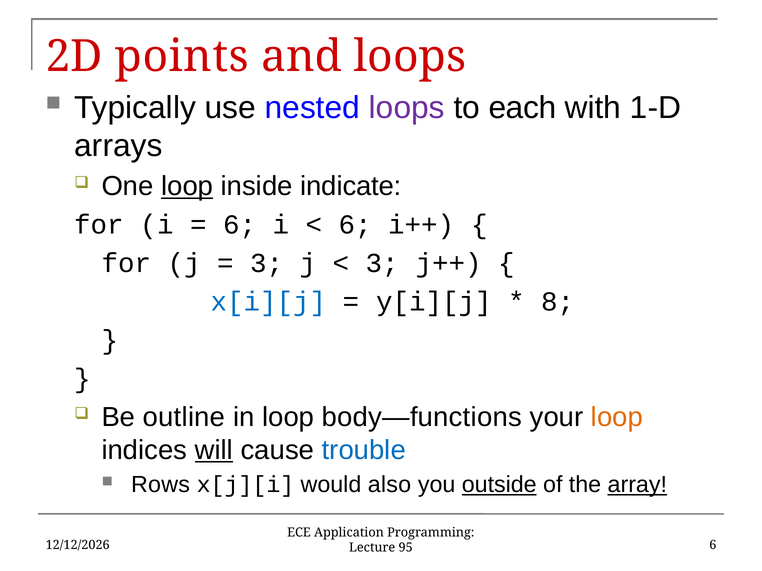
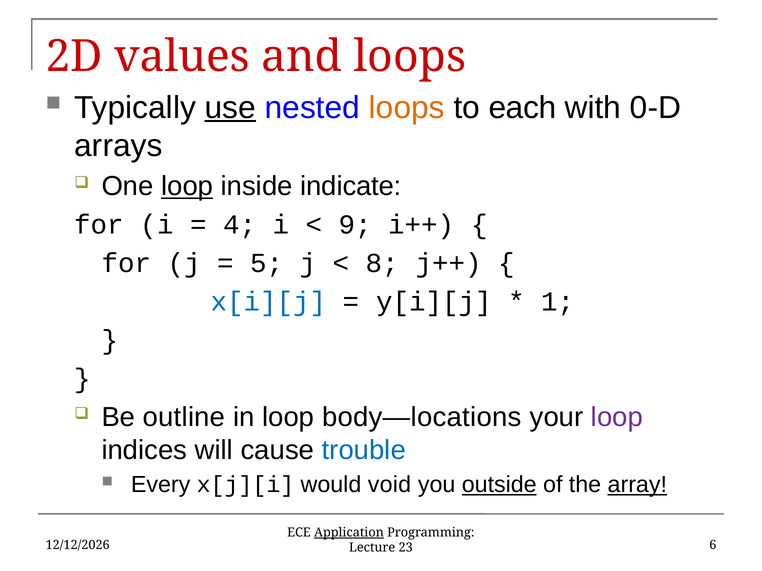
points: points -> values (182, 57)
use underline: none -> present (230, 108)
loops colour: purple -> orange (407, 108)
1-D: 1-D -> 0-D (655, 108)
6: 6 -> 4 (240, 225)
6: 6 -> 9 (355, 225)
3: 3 -> 5 (267, 263)
3: 3 -> 8 (382, 263)
8: 8 -> 1 (558, 302)
body—functions: body—functions -> body—locations (422, 417)
loop colour: orange -> purple (617, 417)
will underline: present -> none (214, 450)
Rows: Rows -> Every (161, 485)
also: also -> void (389, 485)
Application underline: none -> present (349, 533)
95: 95 -> 23 (406, 548)
